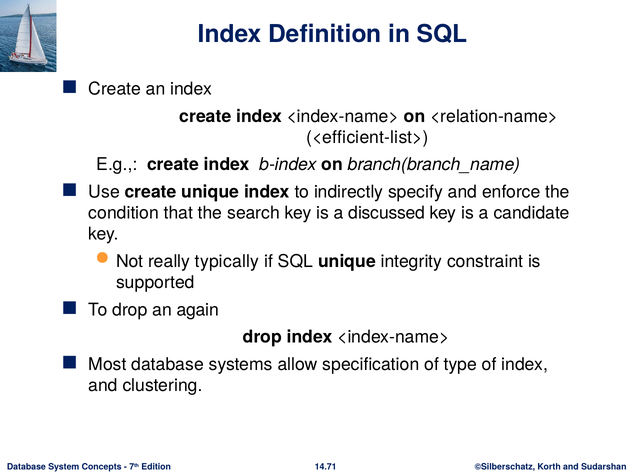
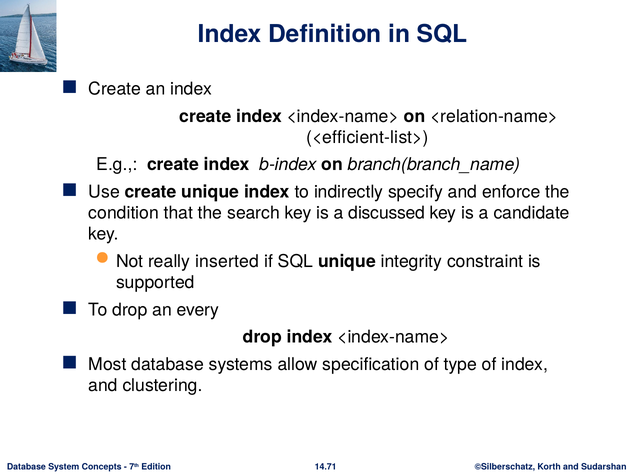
typically: typically -> inserted (227, 261)
again: again -> every (198, 310)
